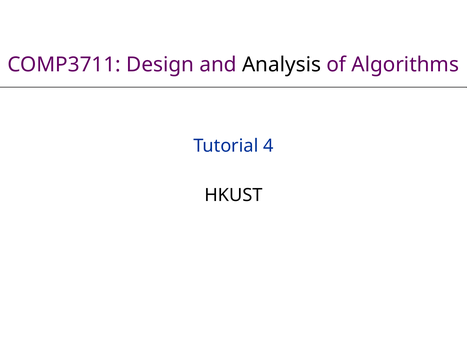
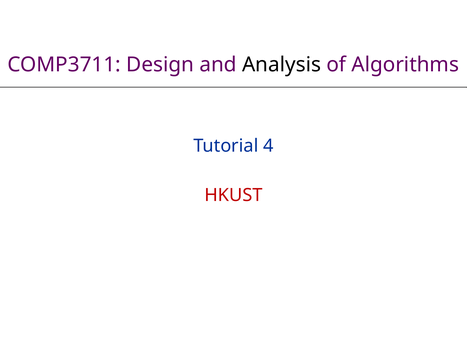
HKUST colour: black -> red (234, 195)
